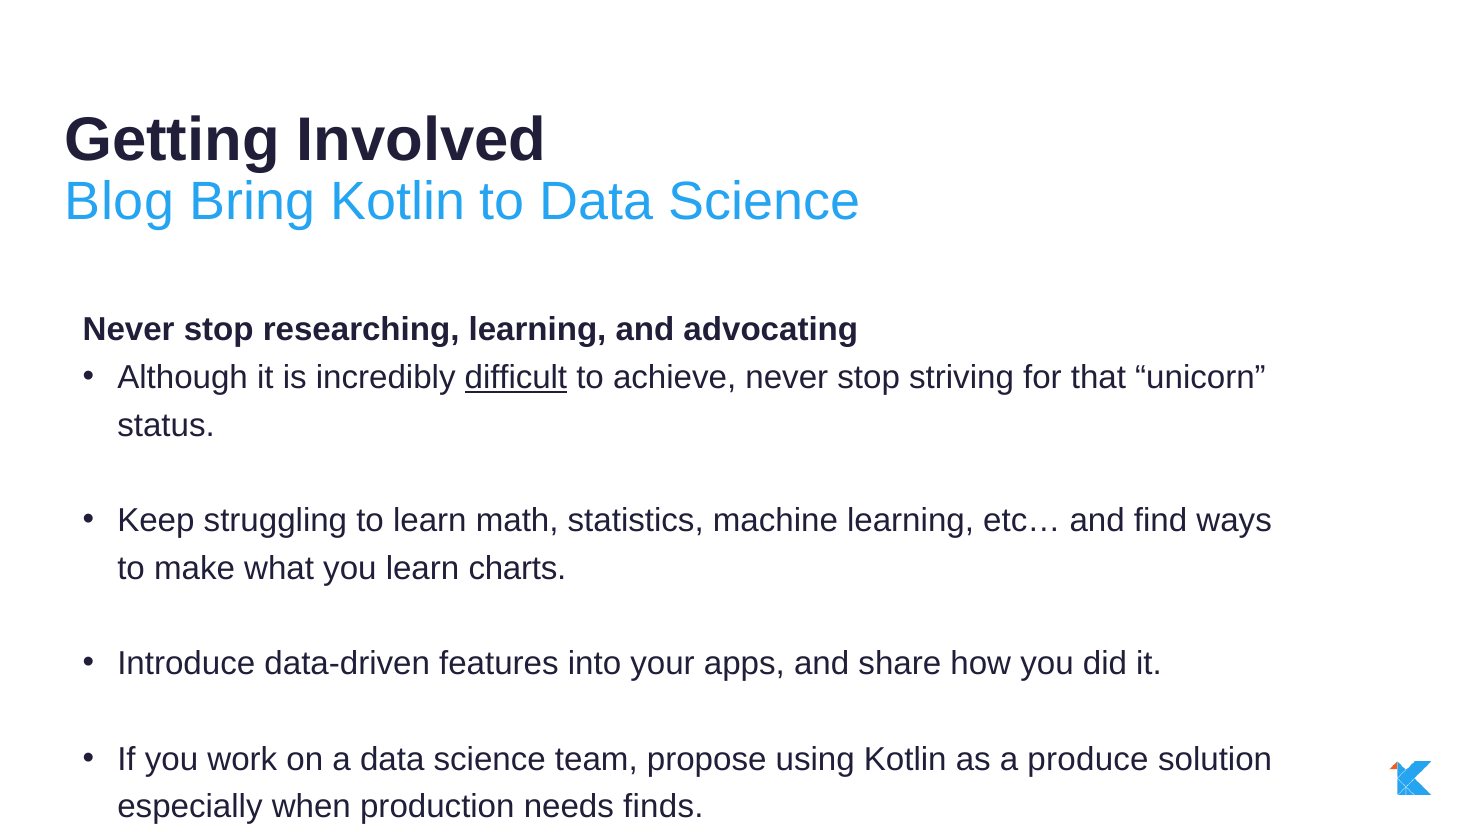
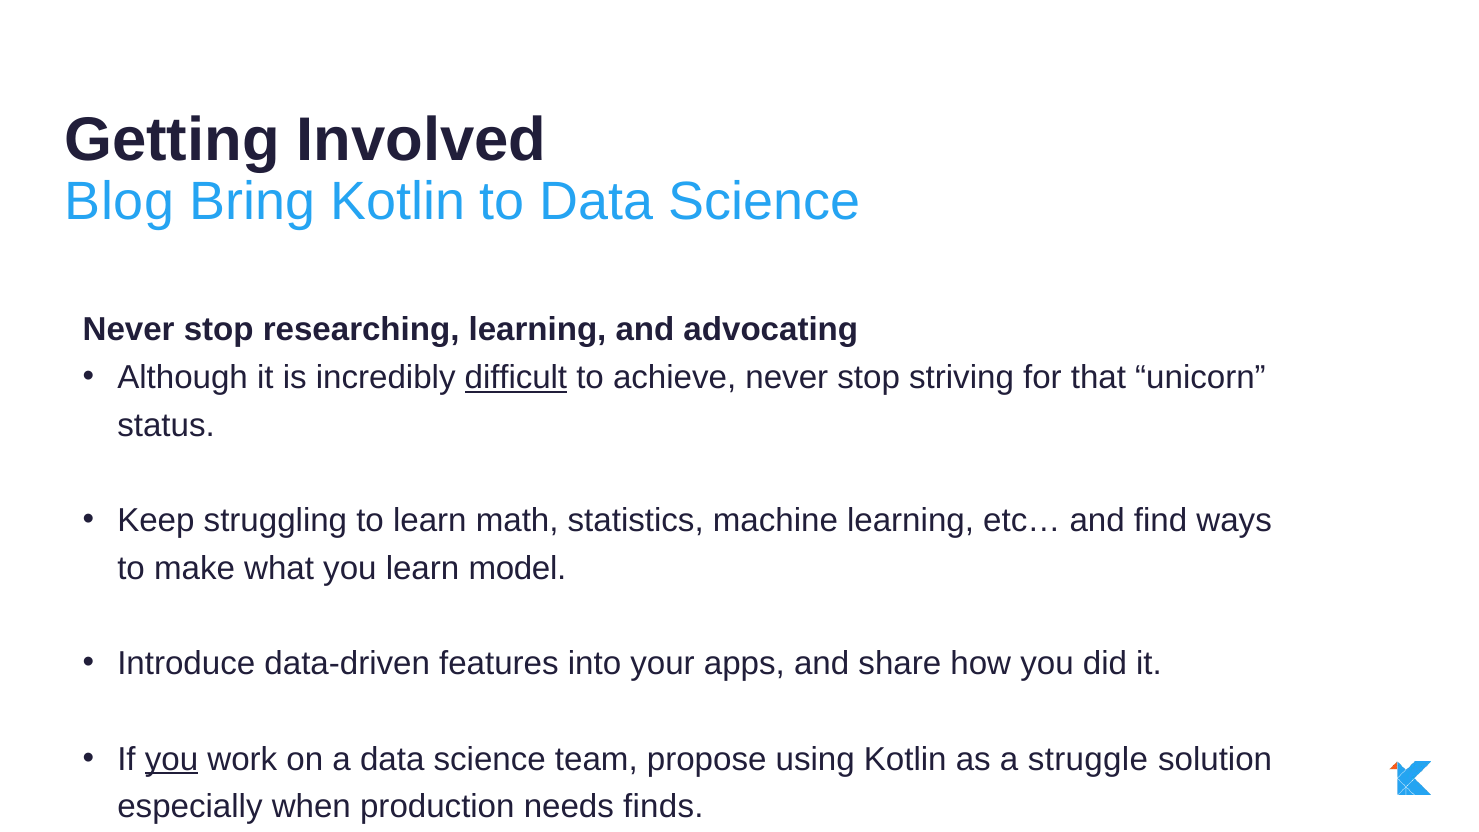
charts: charts -> model (517, 568)
you underline: none -> present (172, 759)
produce: produce -> struggle (1088, 759)
